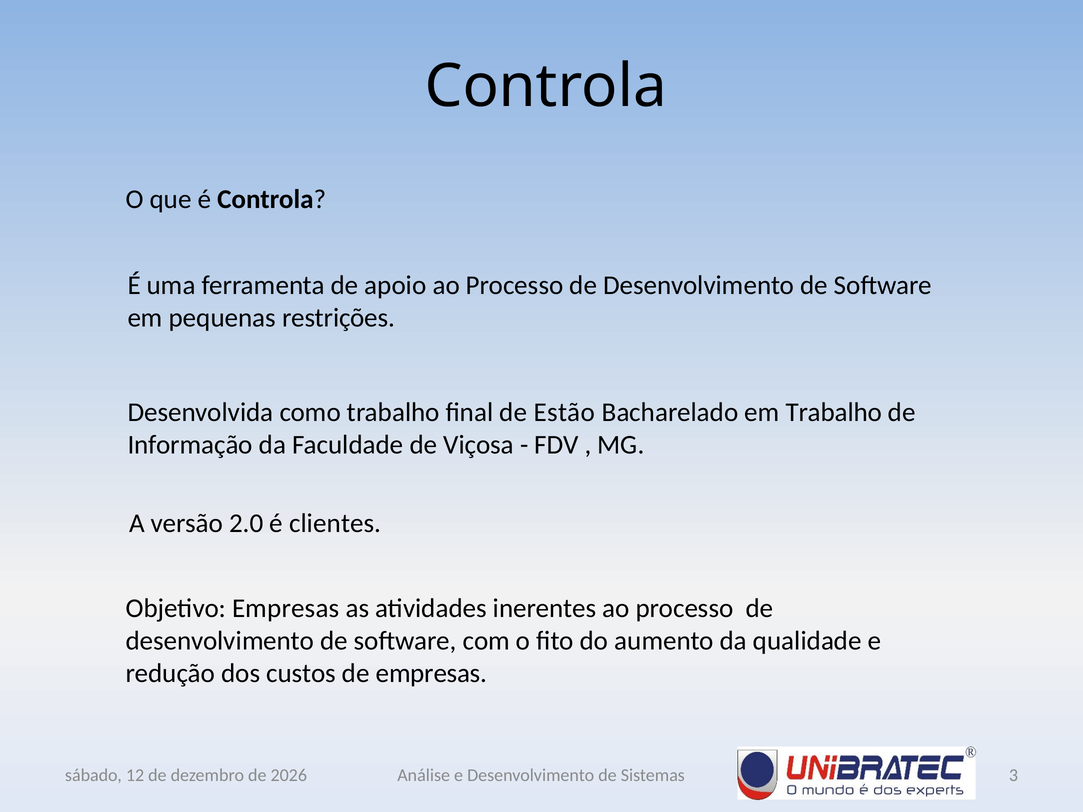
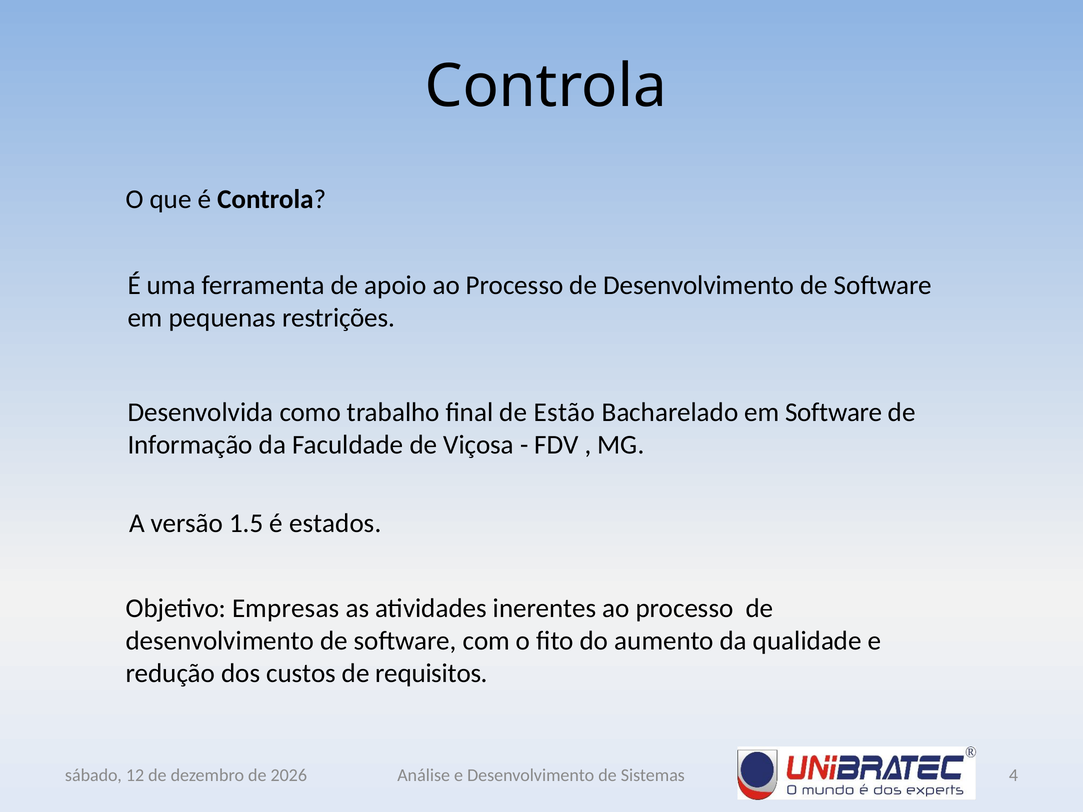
em Trabalho: Trabalho -> Software (834, 412)
2.0: 2.0 -> 1.5 (246, 523)
clientes: clientes -> estados (335, 523)
de empresas: empresas -> requisitos (431, 674)
3: 3 -> 4 (1014, 776)
